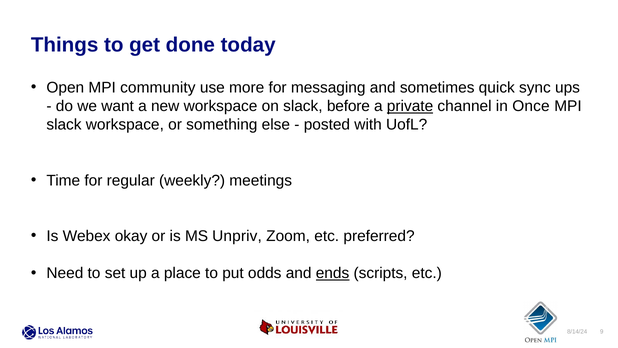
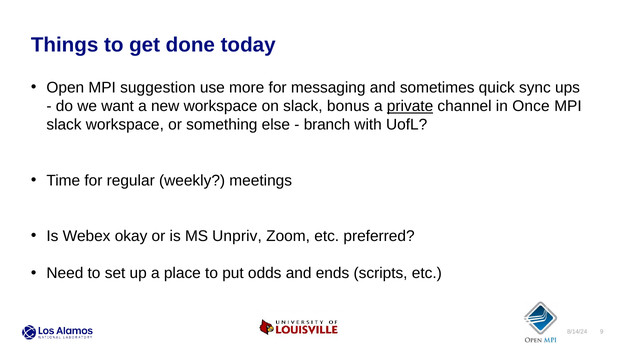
community: community -> suggestion (158, 88)
before: before -> bonus (348, 106)
posted: posted -> branch (327, 125)
ends underline: present -> none (333, 273)
